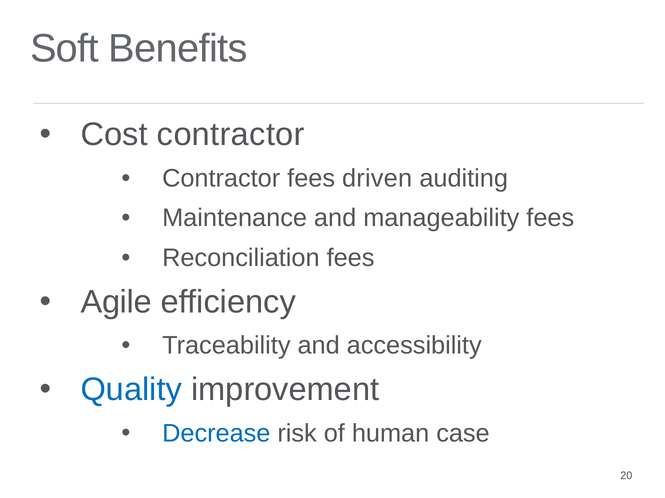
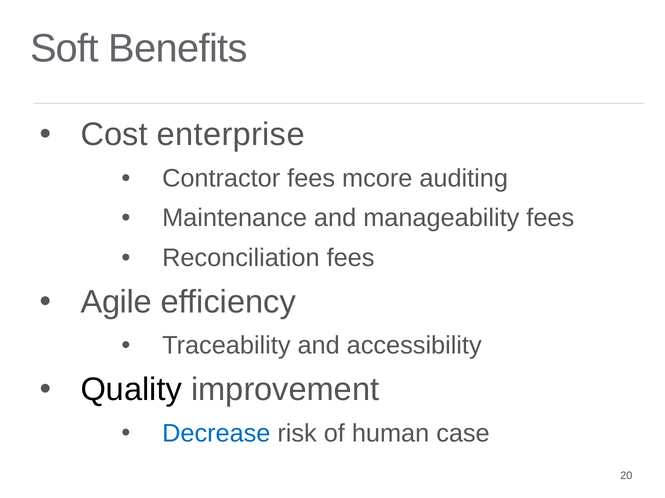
Cost contractor: contractor -> enterprise (231, 135)
driven: driven -> mcore (377, 179)
Quality colour: blue -> black (131, 390)
